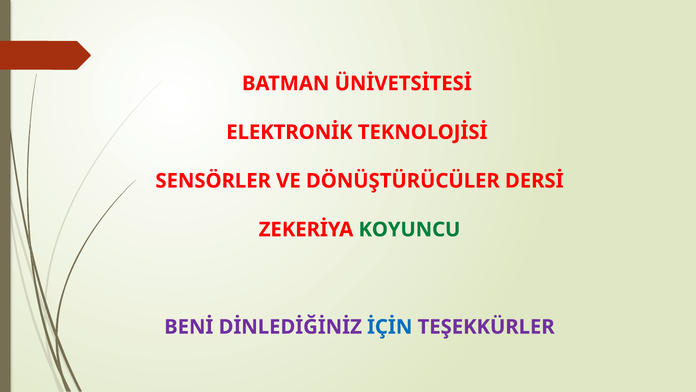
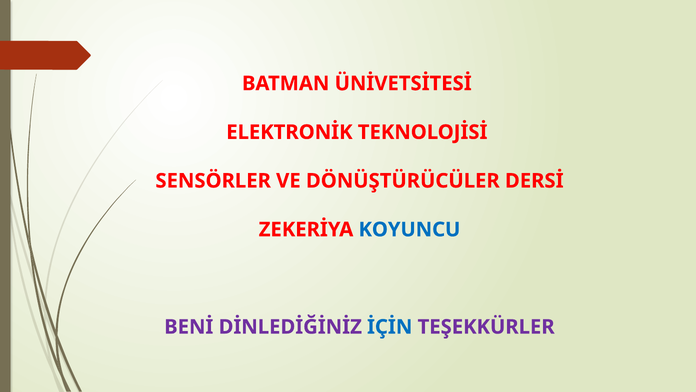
KOYUNCU colour: green -> blue (409, 229)
